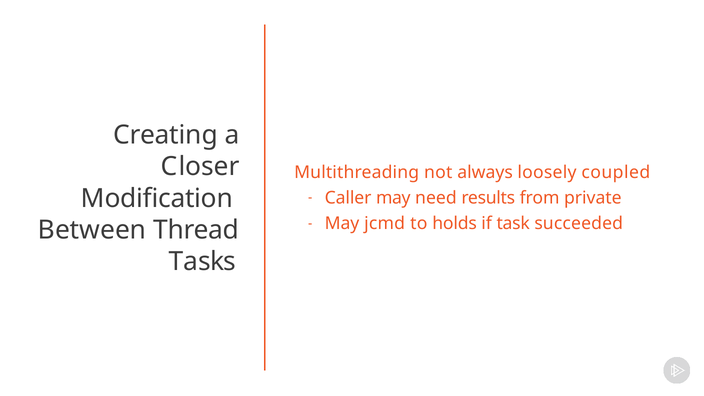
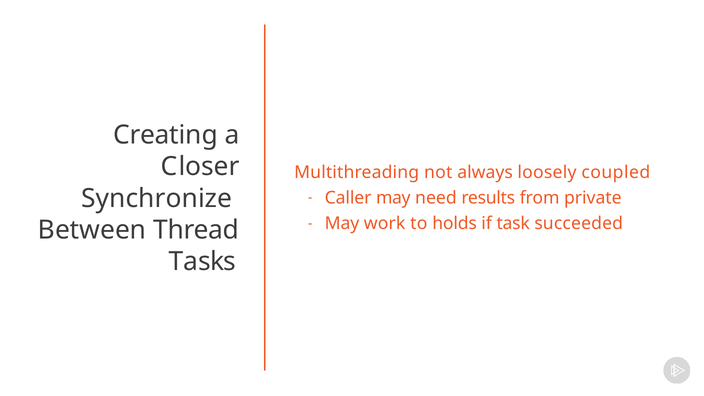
Modification: Modification -> Synchronize (157, 198)
jcmd: jcmd -> work (385, 224)
